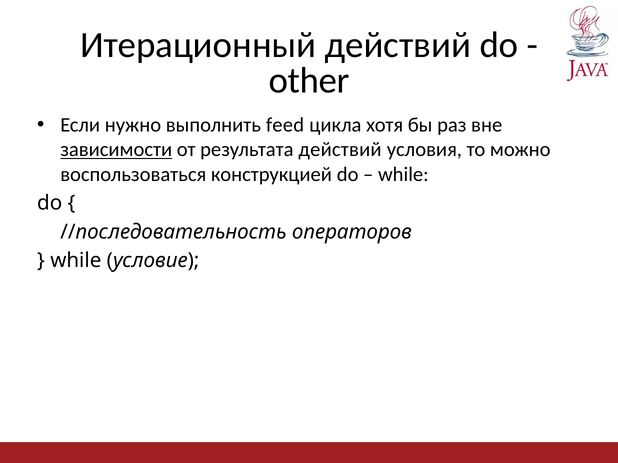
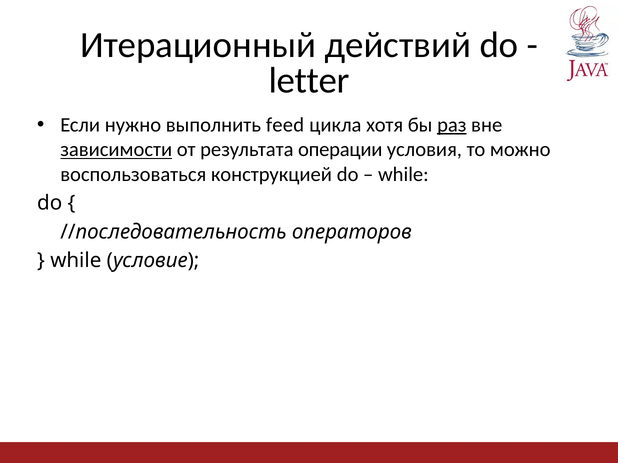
other: other -> letter (309, 80)
раз underline: none -> present (452, 125)
результата действий: действий -> операции (340, 150)
